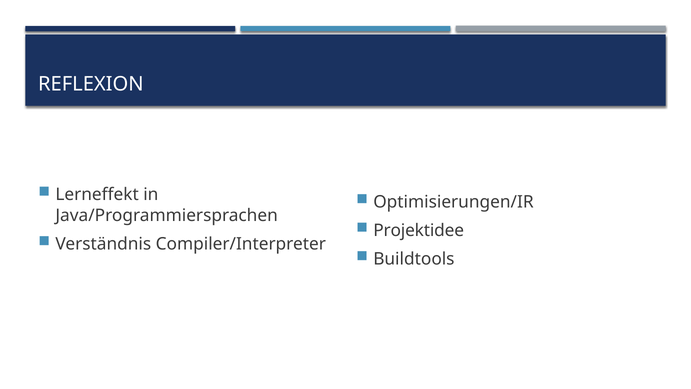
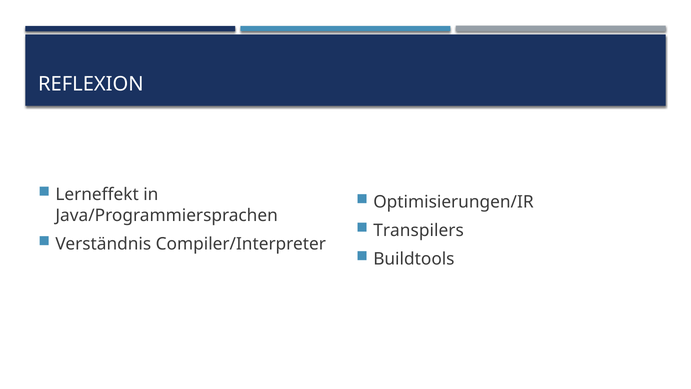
Projektidee: Projektidee -> Transpilers (419, 230)
